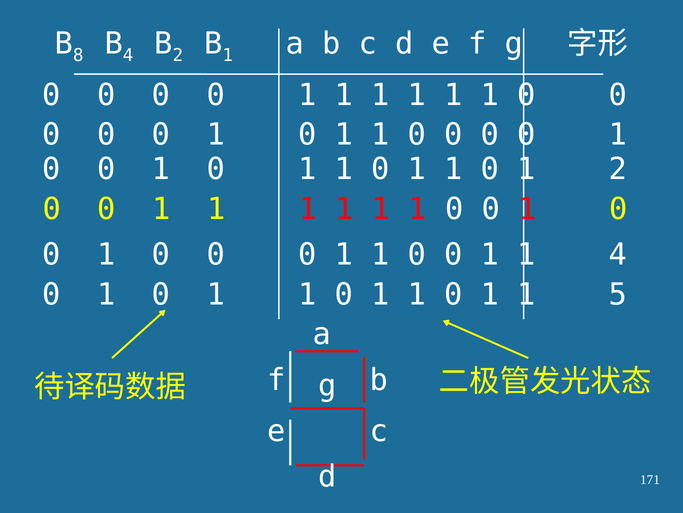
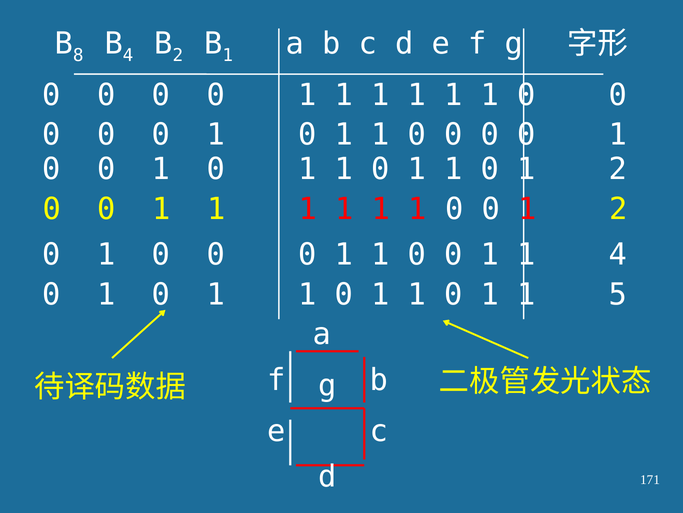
0: 0 -> 2 (619, 209)
